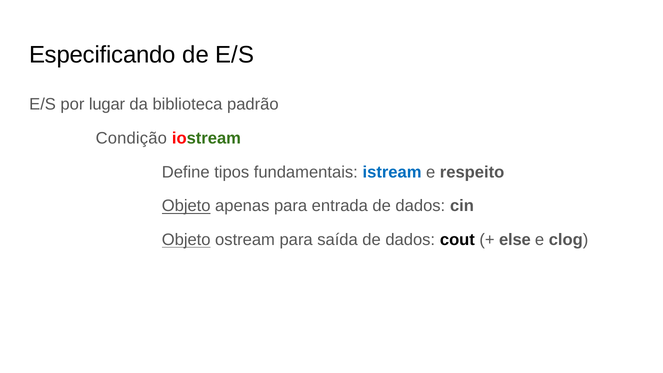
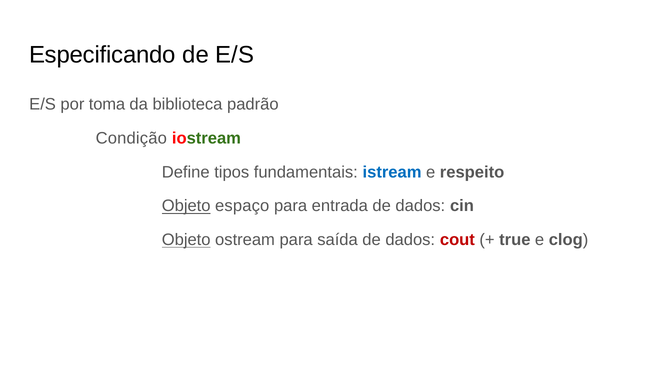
lugar: lugar -> toma (107, 104)
apenas: apenas -> espaço (242, 206)
cout colour: black -> red (457, 240)
else: else -> true (515, 240)
